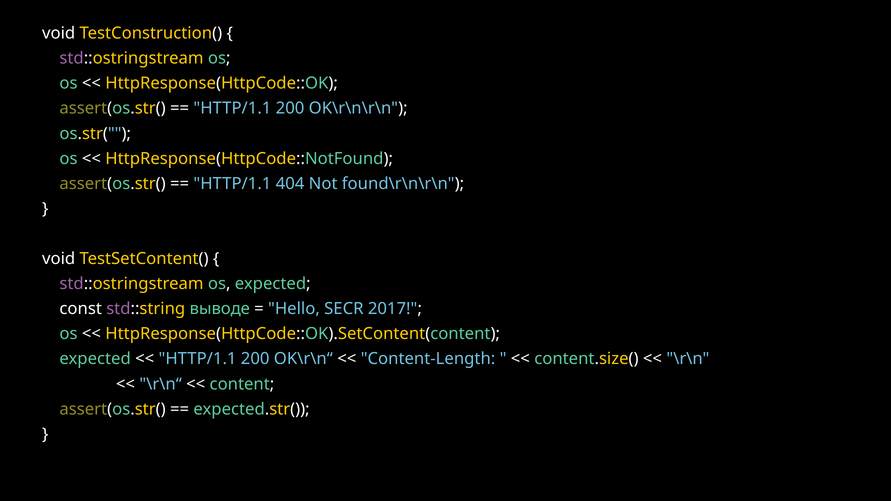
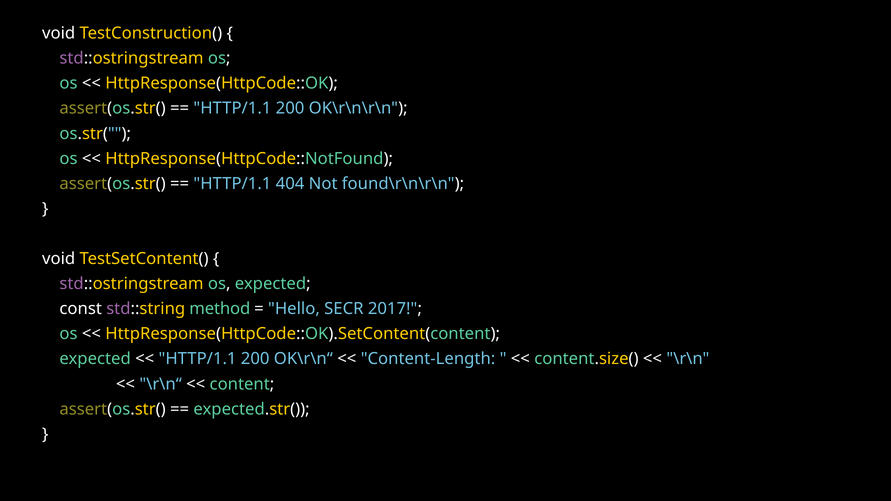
выводе: выводе -> method (220, 309)
